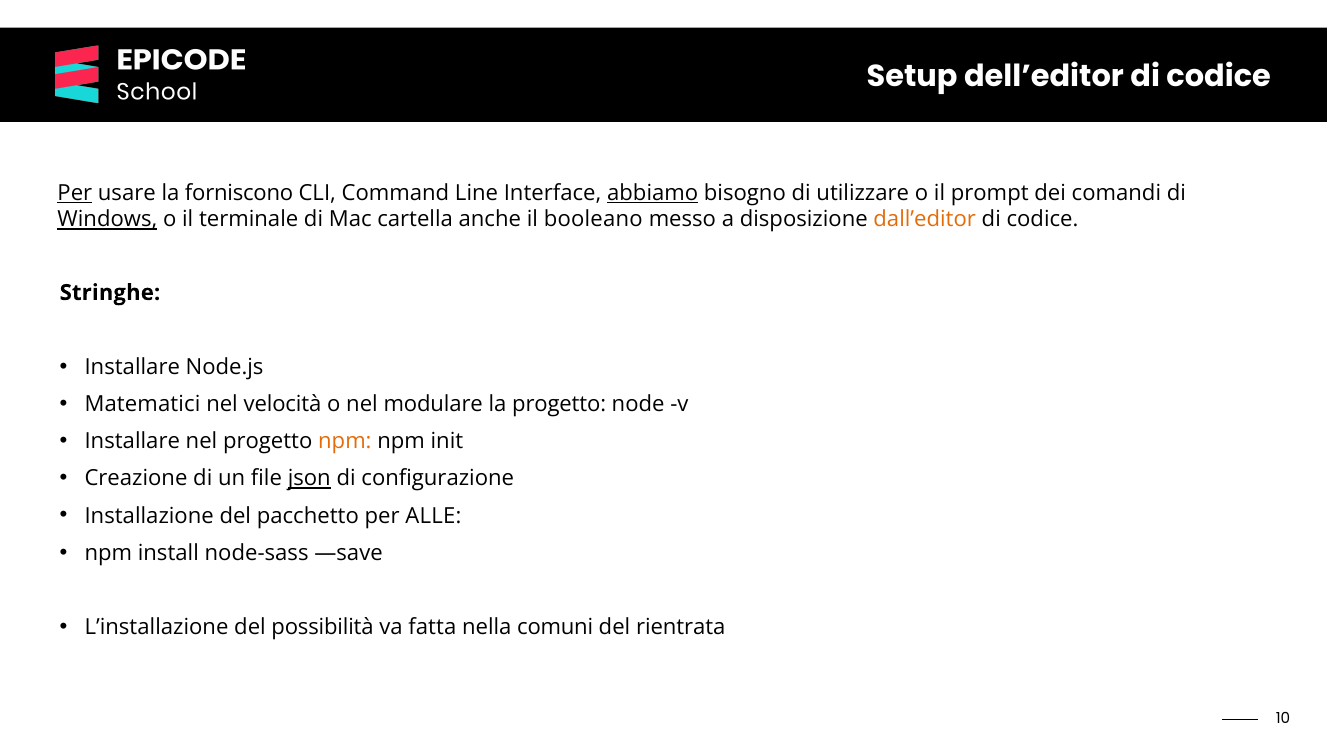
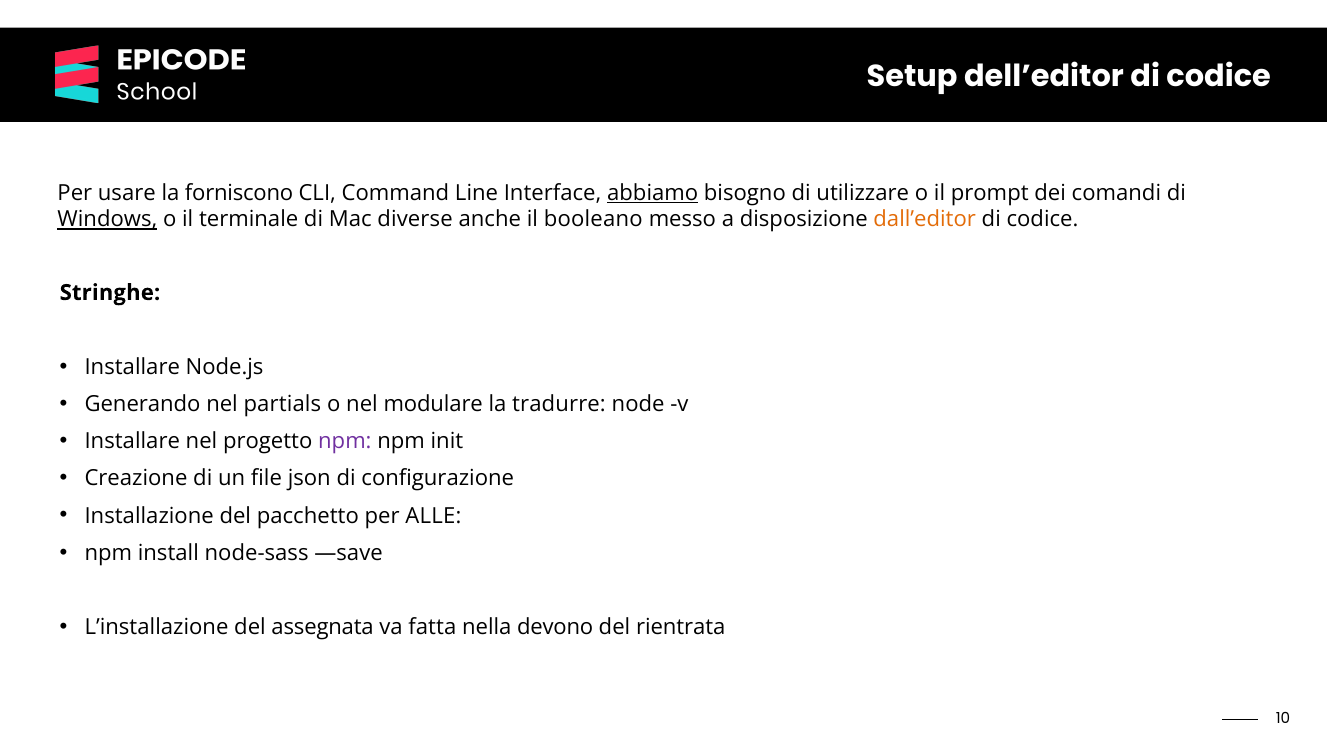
Per underline: present -> none (75, 193)
cartella: cartella -> diverse (415, 219)
Matematici: Matematici -> Generando (143, 404)
velocità: velocità -> partials (282, 404)
la progetto: progetto -> tradurre (559, 404)
npm colour: orange -> purple (345, 441)
json underline: present -> none (309, 478)
possibilità: possibilità -> assegnata (323, 627)
comuni: comuni -> devono (555, 627)
